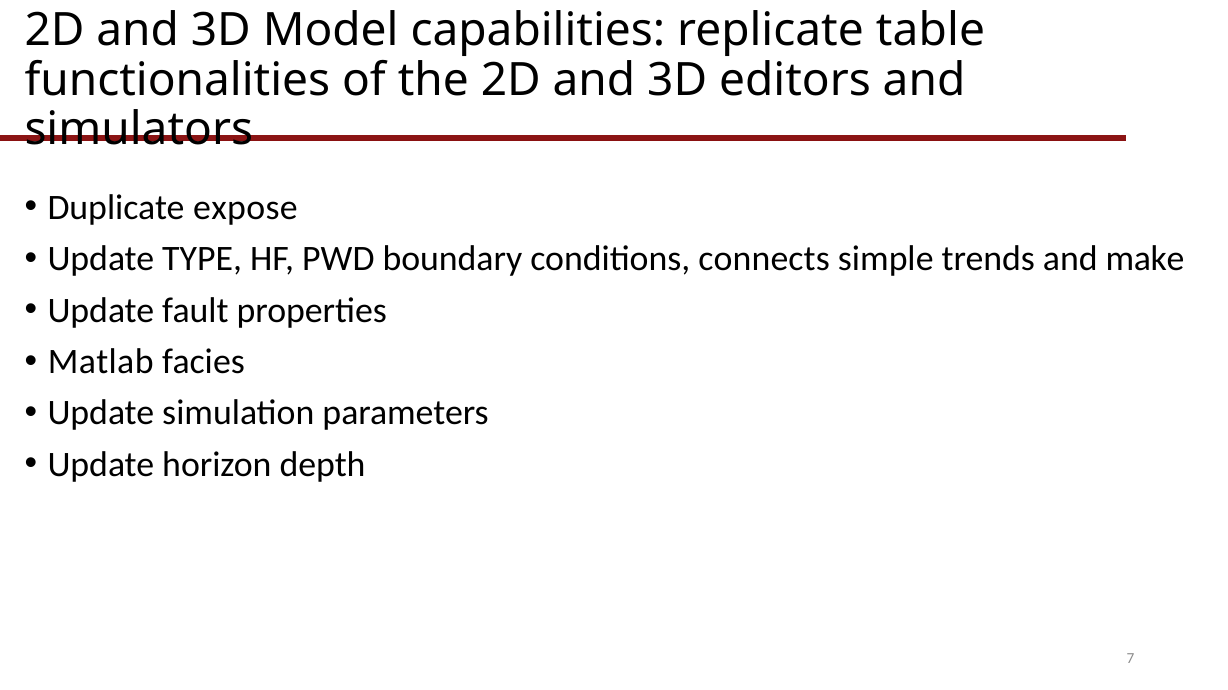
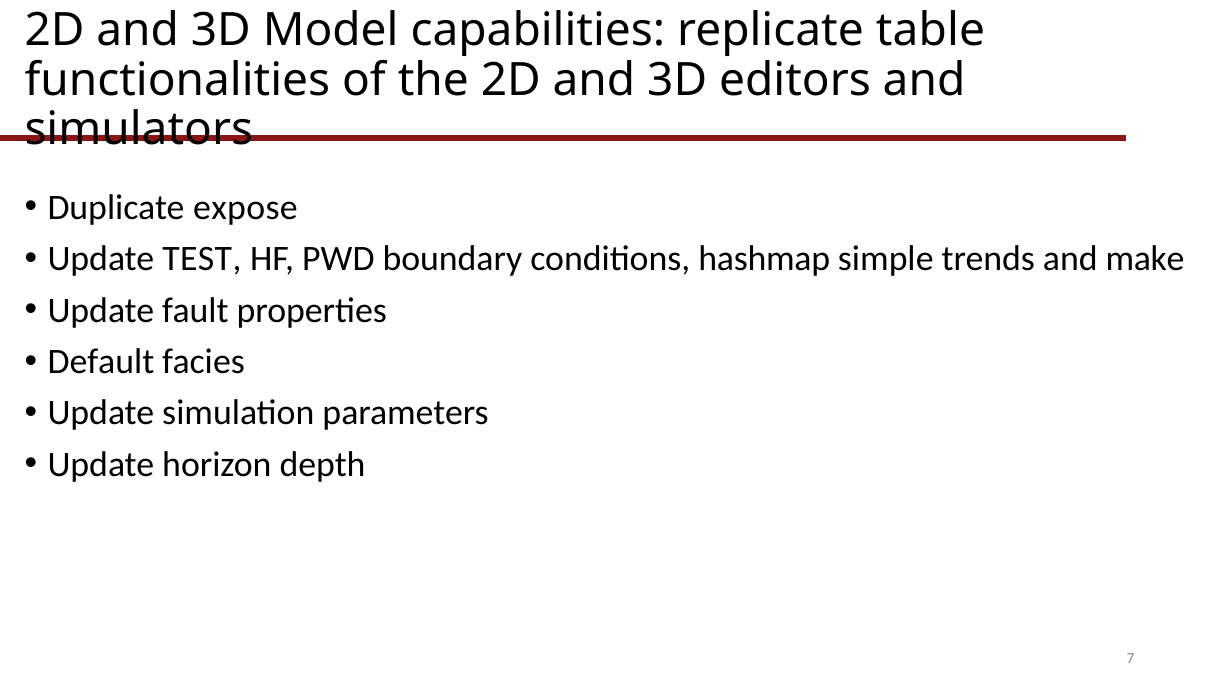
TYPE: TYPE -> TEST (202, 259)
connects: connects -> hashmap (764, 259)
Matlab: Matlab -> Default (101, 362)
